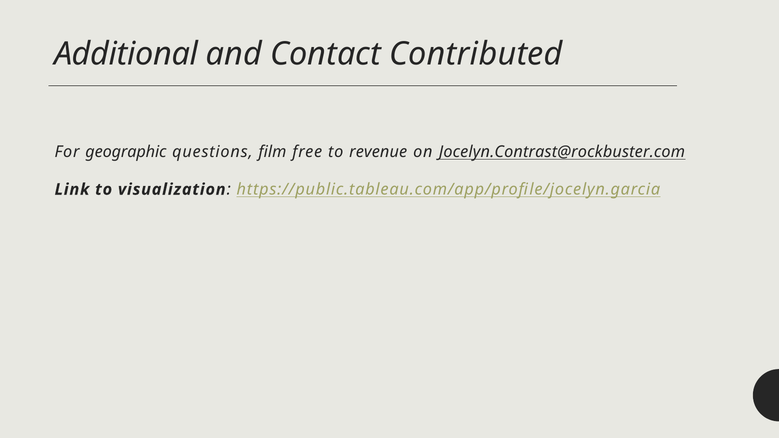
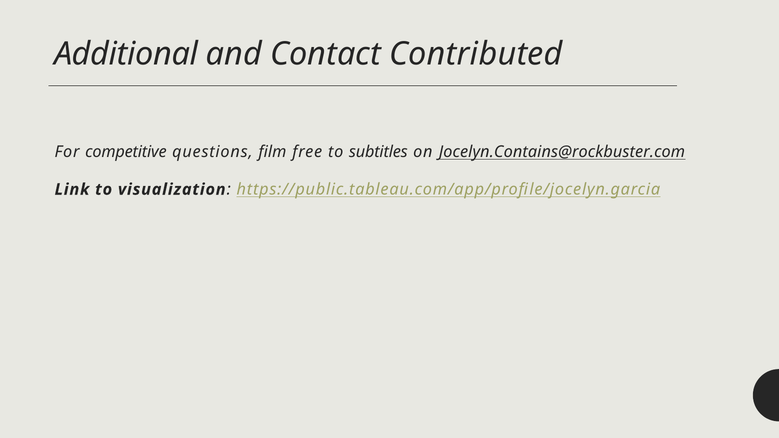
geographic: geographic -> competitive (126, 152)
revenue: revenue -> subtitles (378, 152)
Jocelyn.Contrast@rockbuster.com: Jocelyn.Contrast@rockbuster.com -> Jocelyn.Contains@rockbuster.com (562, 152)
